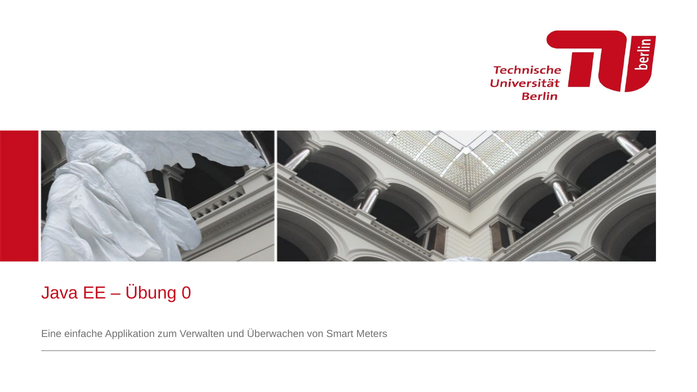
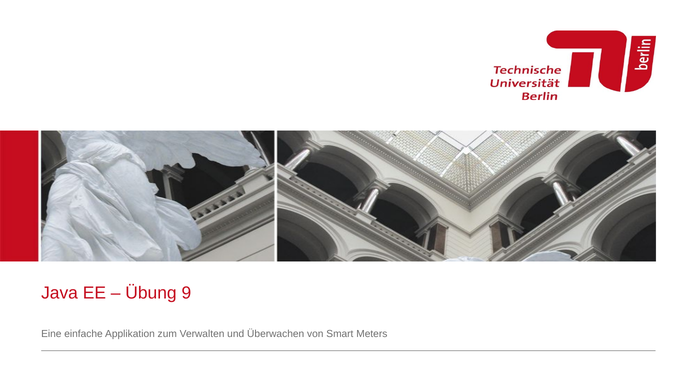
0: 0 -> 9 (186, 293)
